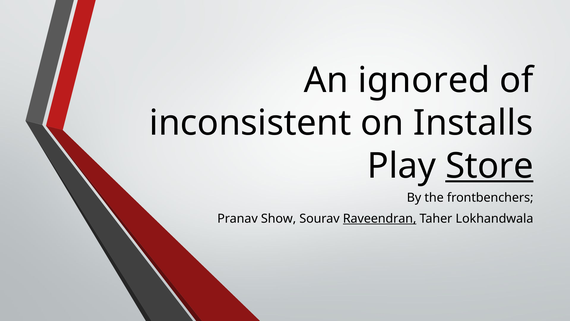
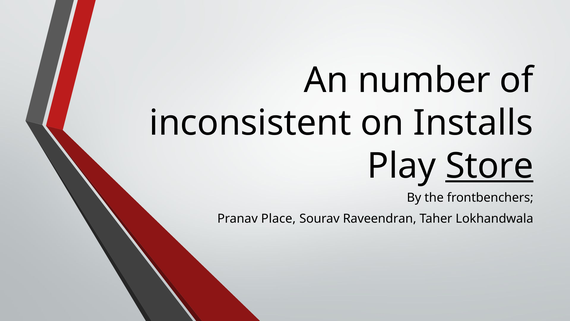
ignored: ignored -> number (424, 80)
Show: Show -> Place (278, 218)
Raveendran underline: present -> none (380, 218)
